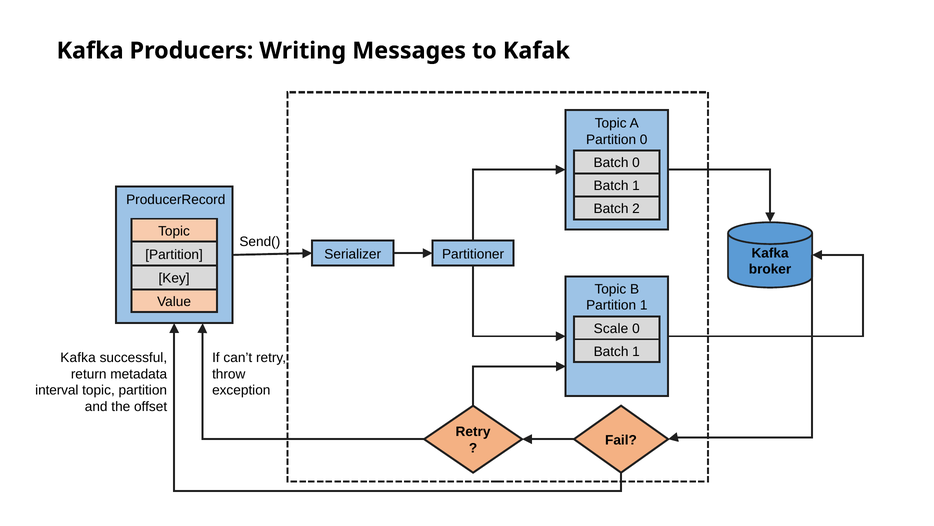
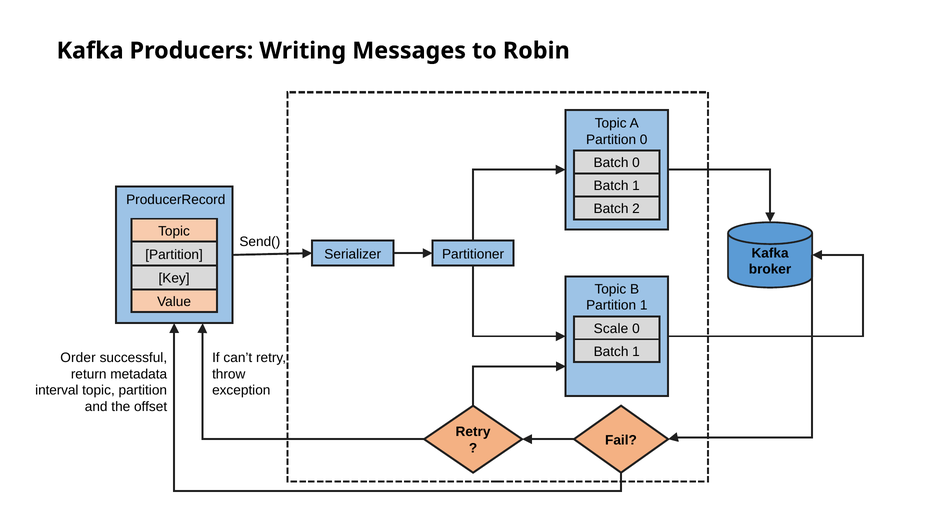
Kafak: Kafak -> Robin (536, 51)
Kafka: Kafka -> Order (78, 357)
